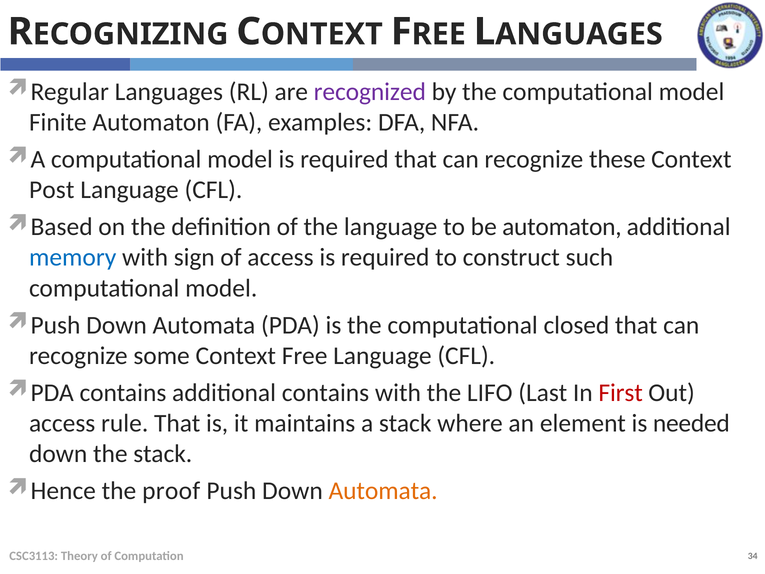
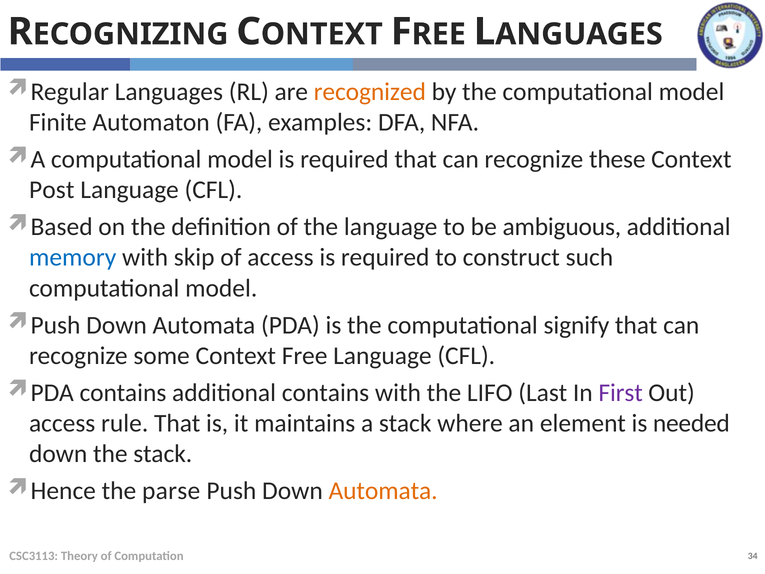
recognized colour: purple -> orange (370, 92)
be automaton: automaton -> ambiguous (562, 227)
sign: sign -> skip (194, 257)
closed: closed -> signify (576, 325)
First colour: red -> purple (621, 393)
proof: proof -> parse (171, 491)
